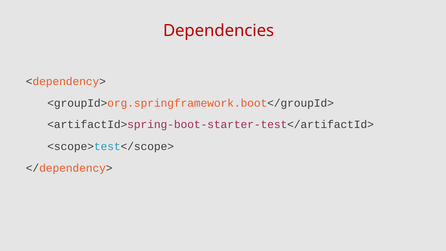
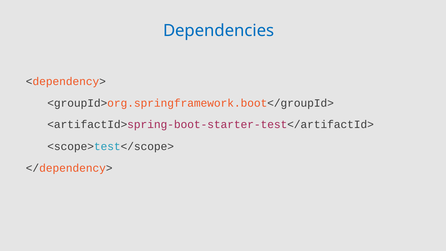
Dependencies colour: red -> blue (219, 31)
